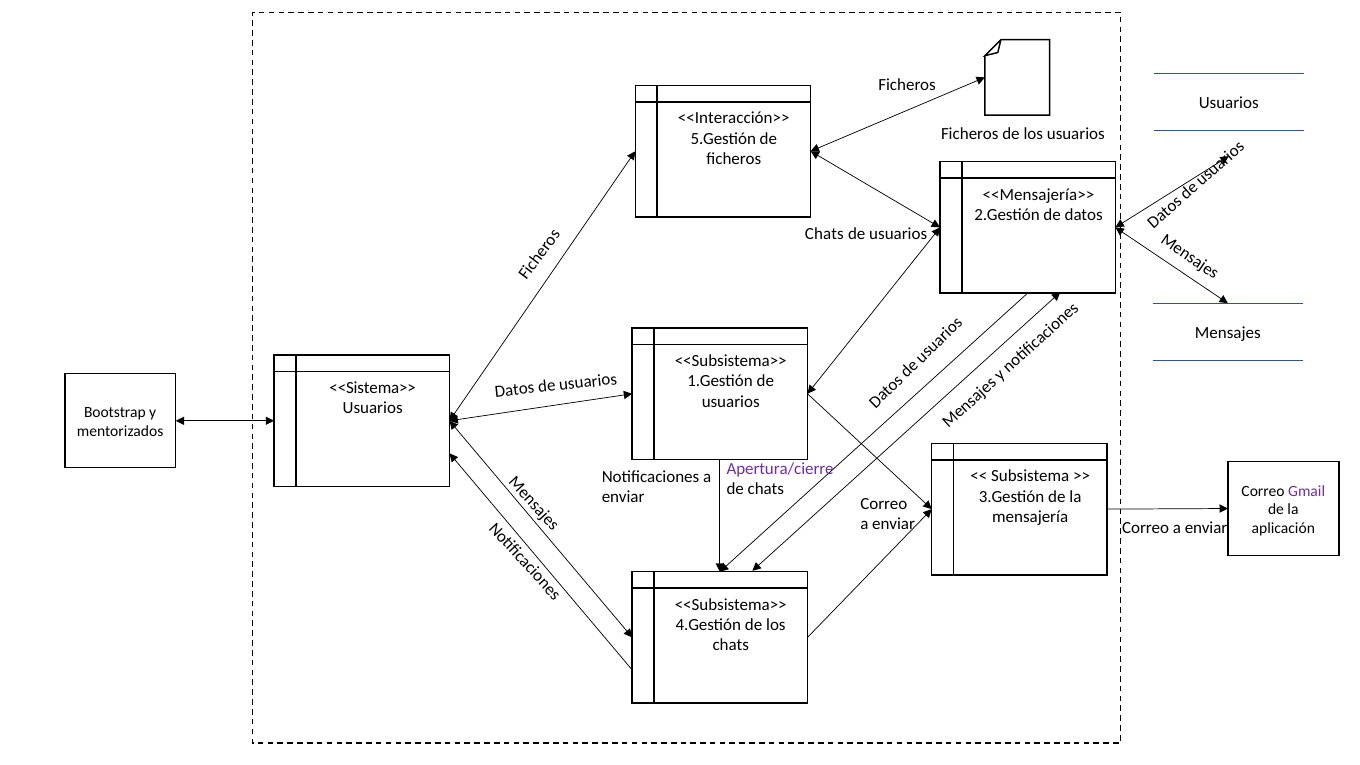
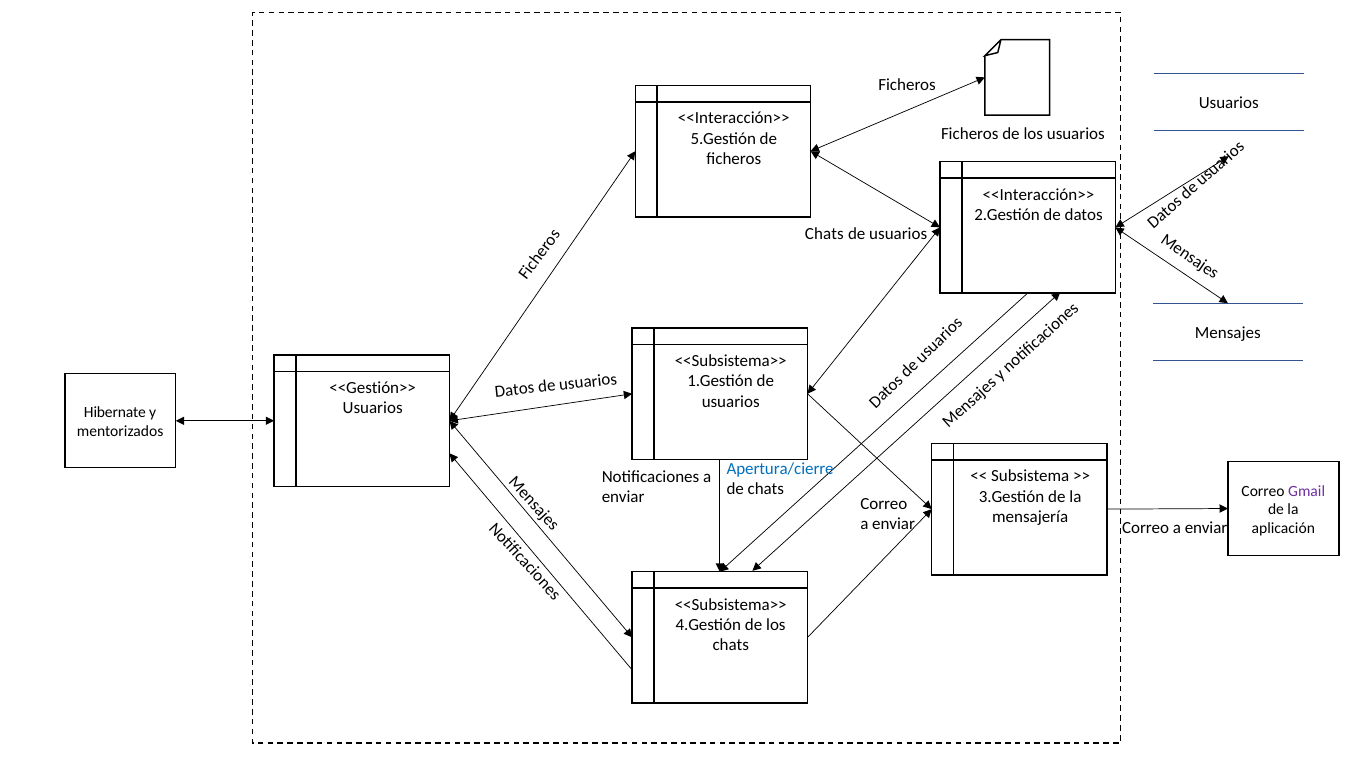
<<Mensajería>>: <<Mensajería>> -> <<Interacción>> (1038, 195)
<<Sistema>>: <<Sistema>> -> <<Gestión>> (373, 388)
Bootstrap: Bootstrap -> Hibernate (115, 412)
Apertura/cierre colour: purple -> blue (780, 469)
